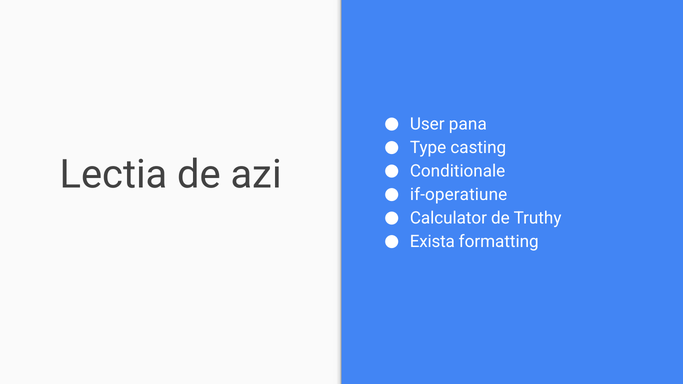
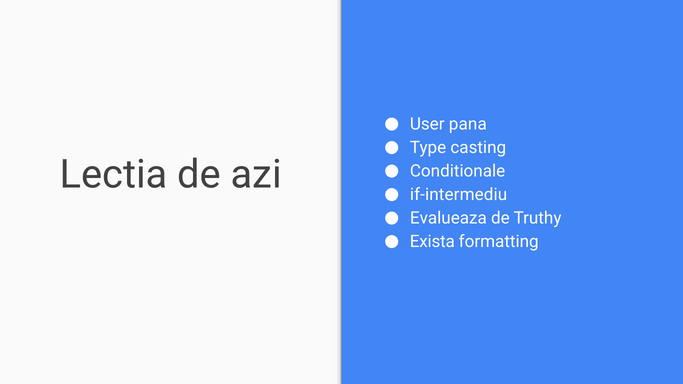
if-operatiune: if-operatiune -> if-intermediu (459, 195)
Calculator: Calculator -> Evalueaza (448, 218)
